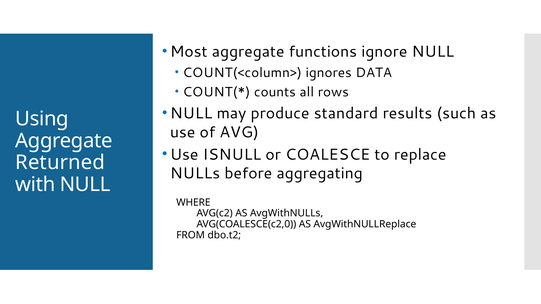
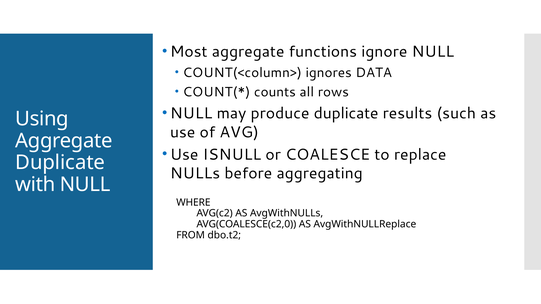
produce standard: standard -> duplicate (346, 113)
Returned: Returned -> Duplicate (60, 163)
